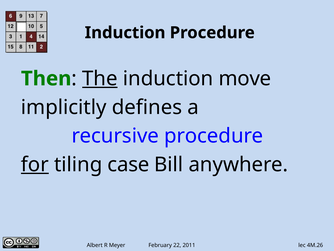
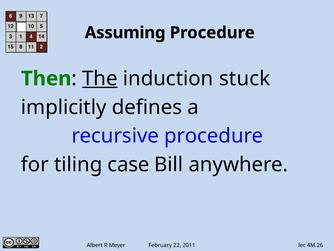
Induction: Induction -> Assuming (125, 33)
move: move -> stuck (245, 78)
for underline: present -> none (35, 164)
